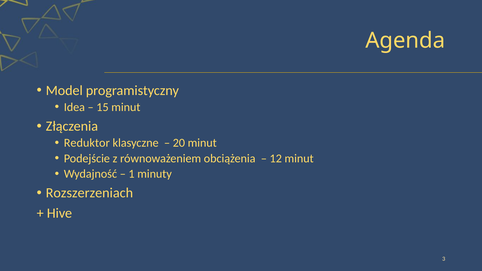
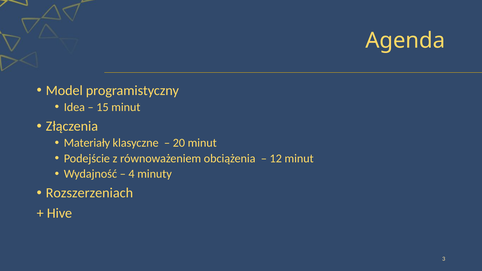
Reduktor: Reduktor -> Materiały (87, 143)
1: 1 -> 4 (132, 174)
